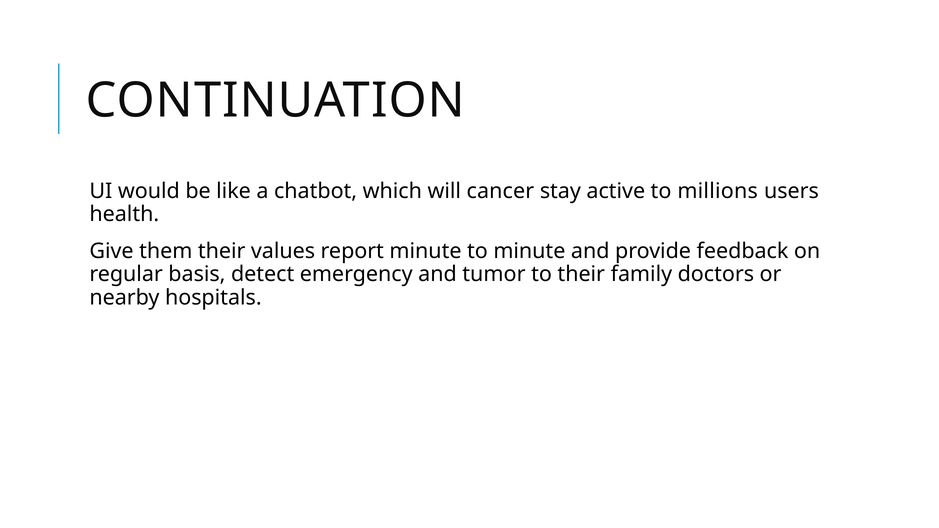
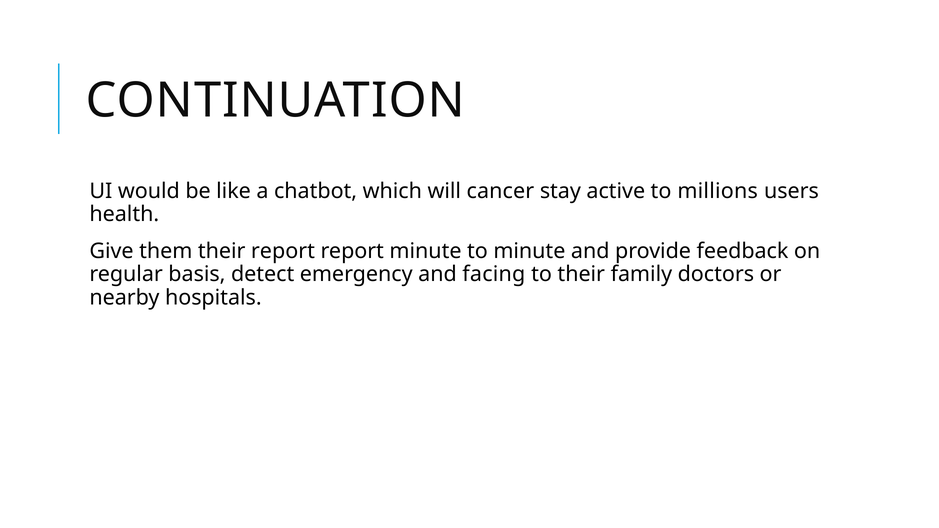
their values: values -> report (283, 251)
tumor: tumor -> facing (494, 274)
